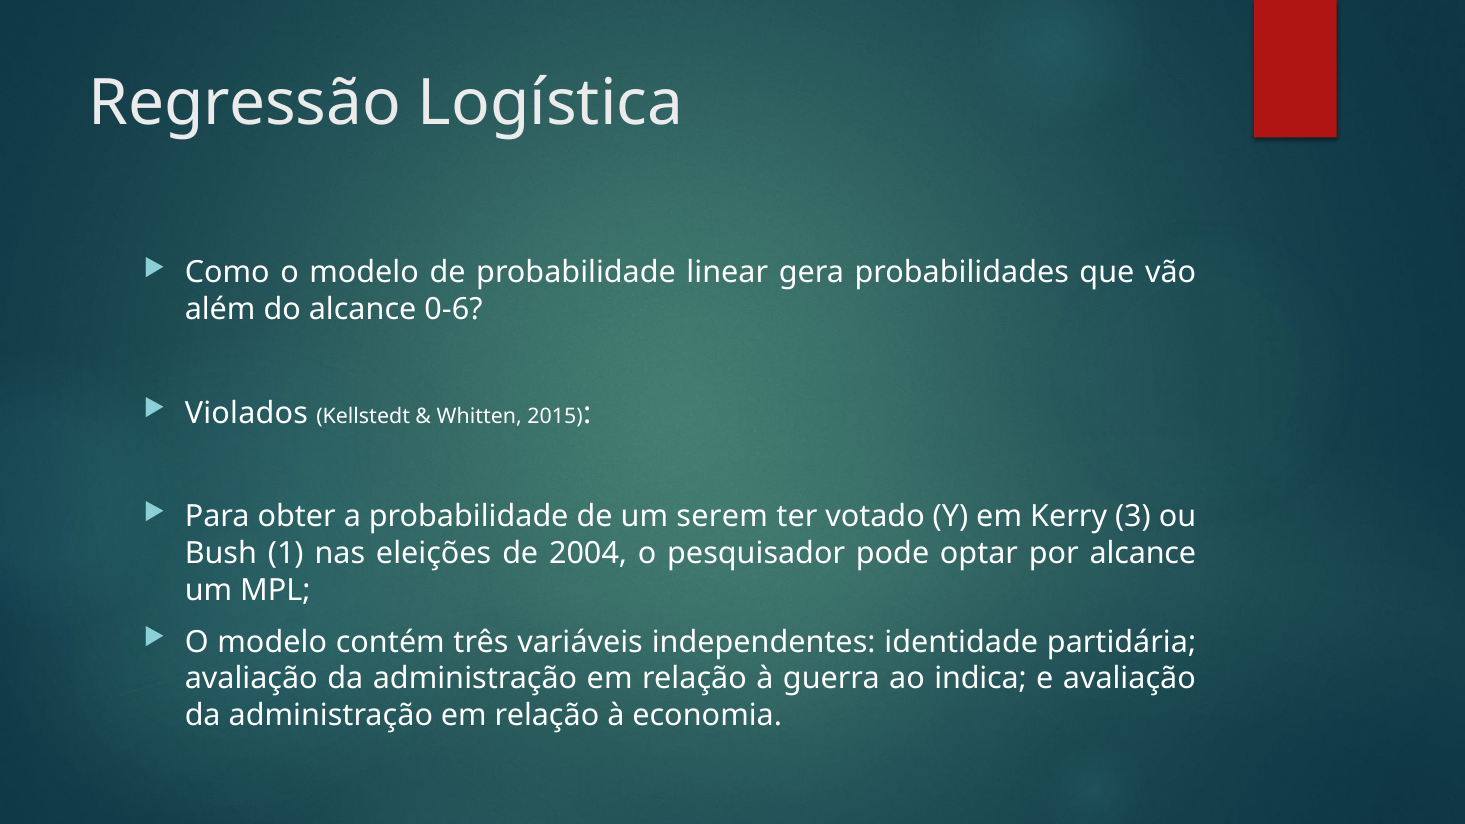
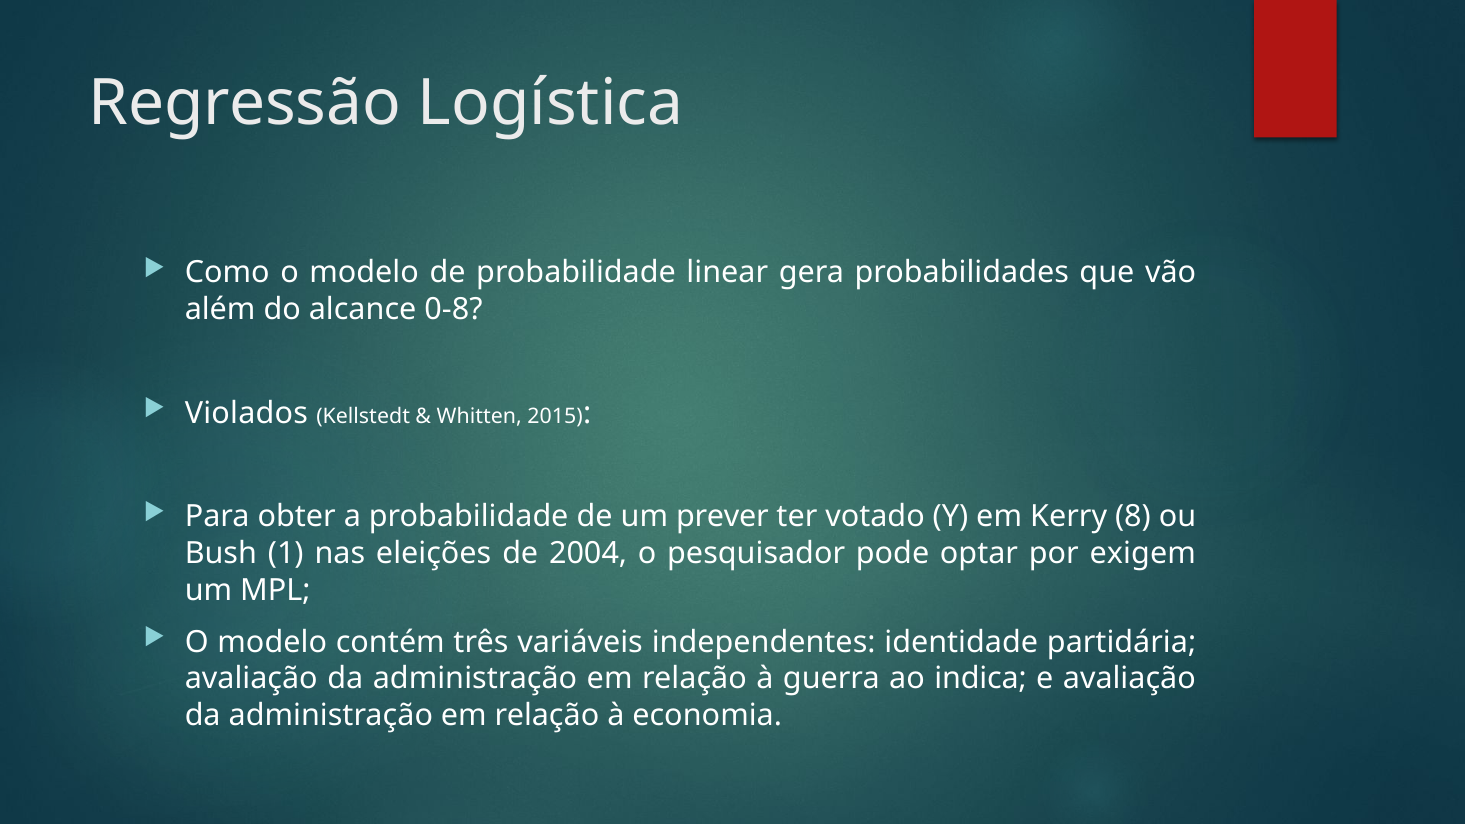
0-6: 0-6 -> 0-8 (453, 309)
serem: serem -> prever (722, 517)
3: 3 -> 8 (1133, 517)
por alcance: alcance -> exigem (1143, 554)
